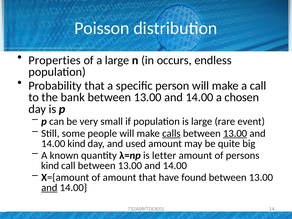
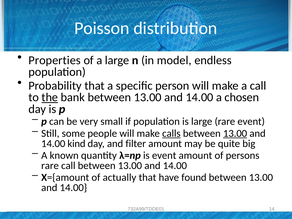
occurs: occurs -> model (174, 60)
the underline: none -> present (50, 97)
used: used -> filter (136, 144)
is letter: letter -> event (164, 155)
kind: kind -> rare (50, 166)
of amount: amount -> actually (119, 178)
and underline: present -> none (49, 188)
